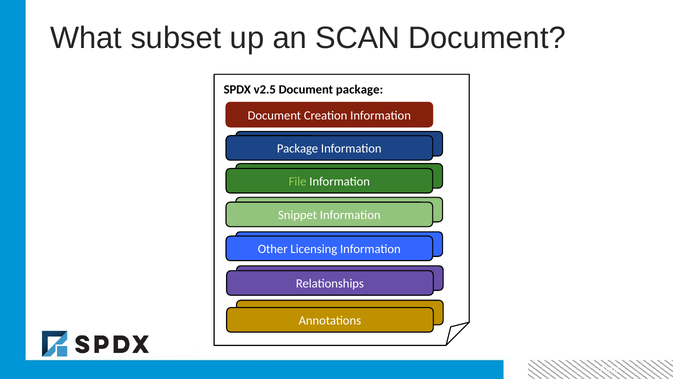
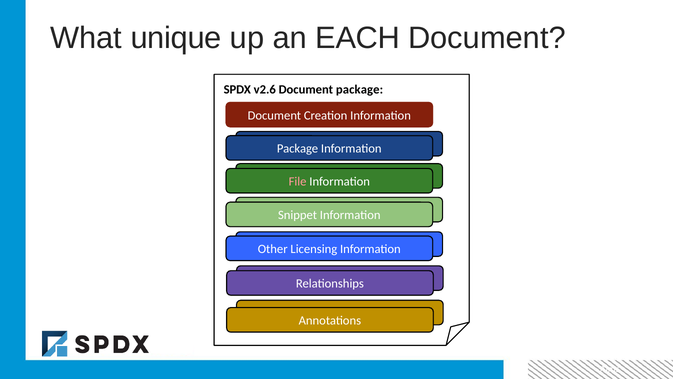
subset: subset -> unique (176, 38)
SCAN: SCAN -> EACH (358, 38)
v2.5: v2.5 -> v2.6 (265, 89)
File colour: light green -> pink (298, 181)
